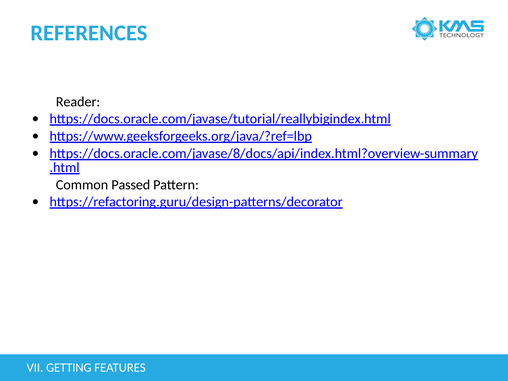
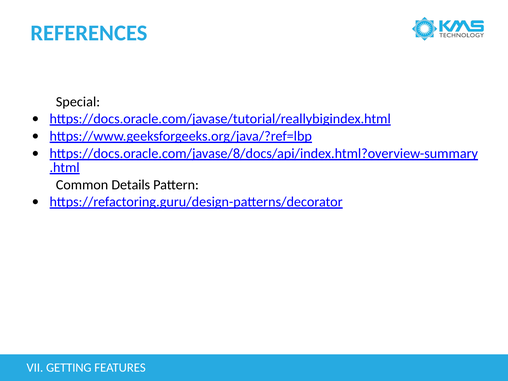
Reader: Reader -> Special (78, 102)
Passed: Passed -> Details (131, 185)
